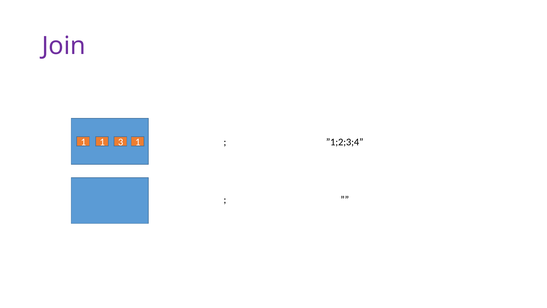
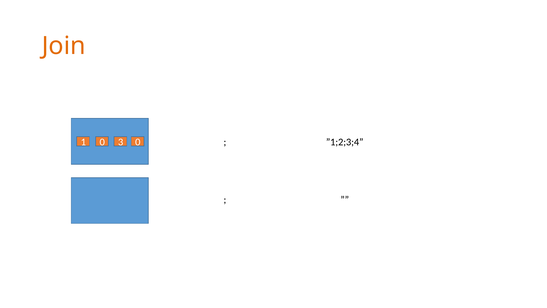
Join colour: purple -> orange (64, 46)
1 1: 1 -> 0 (102, 142)
3 1: 1 -> 0 (138, 142)
